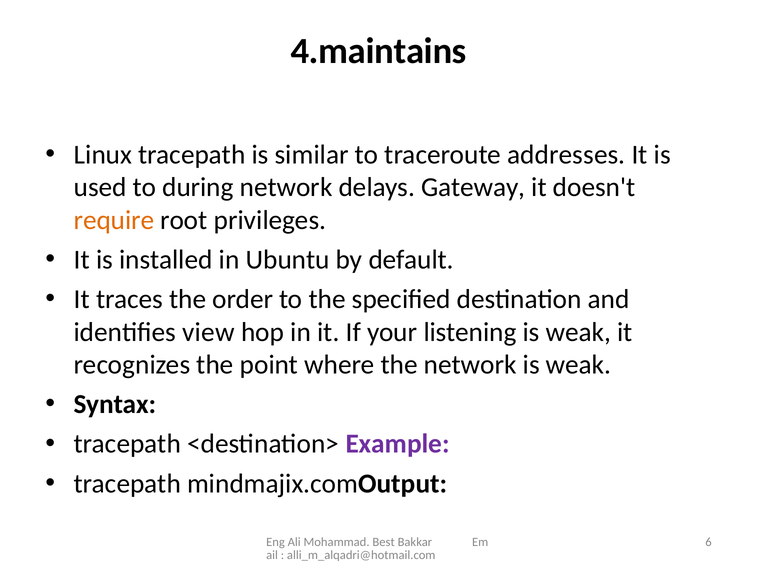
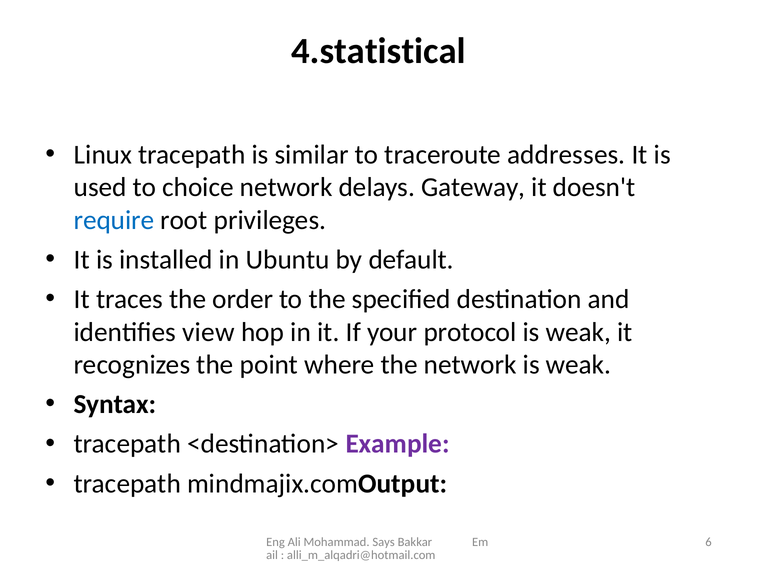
4.maintains: 4.maintains -> 4.statistical (378, 51)
during: during -> choice (198, 187)
require colour: orange -> blue (114, 220)
listening: listening -> protocol (470, 332)
Best: Best -> Says (384, 542)
